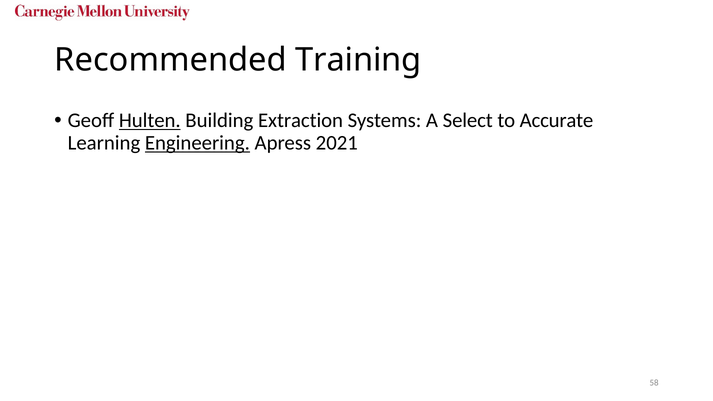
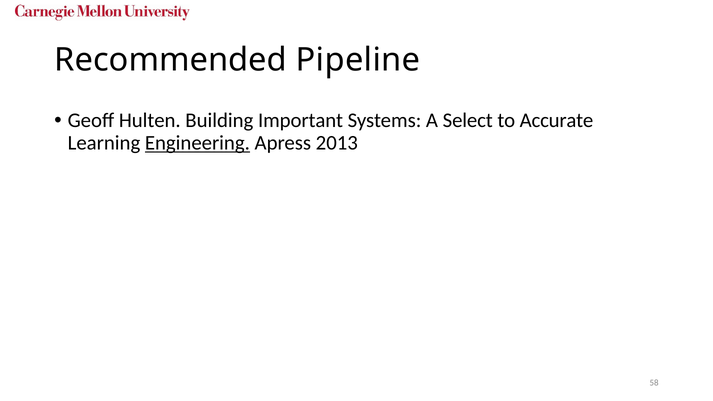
Training: Training -> Pipeline (358, 60)
Hulten underline: present -> none (150, 121)
Extraction: Extraction -> Important (301, 121)
2021: 2021 -> 2013 (337, 143)
